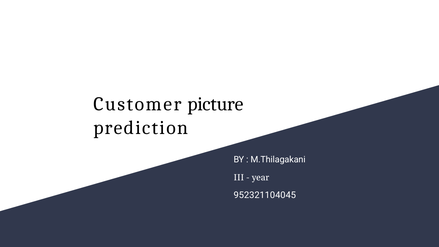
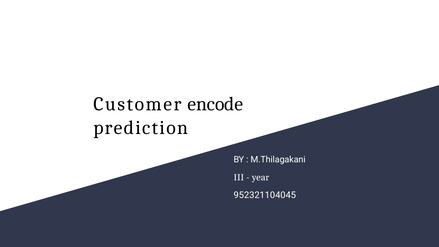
picture: picture -> encode (215, 104)
